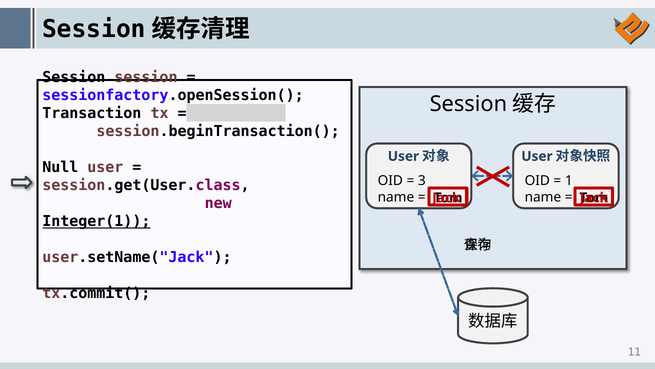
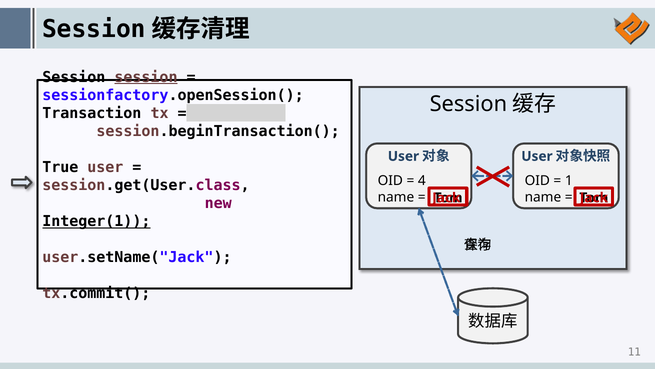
session underline: none -> present (146, 77)
Null: Null -> True (60, 167)
3: 3 -> 4 (422, 181)
